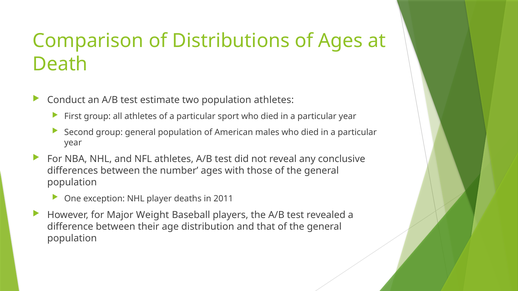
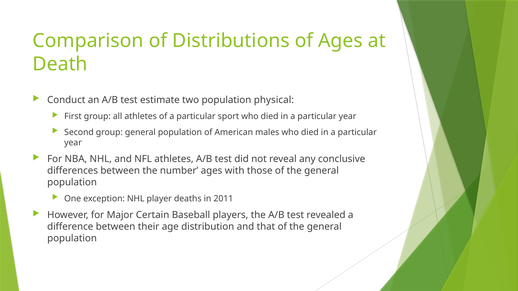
population athletes: athletes -> physical (274, 100)
Weight: Weight -> Certain (153, 215)
